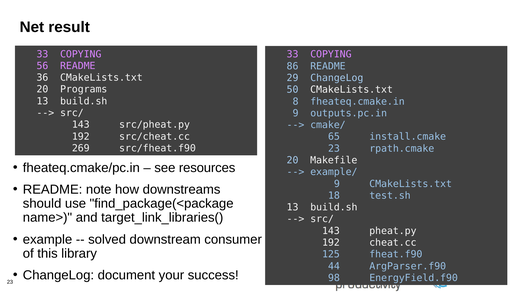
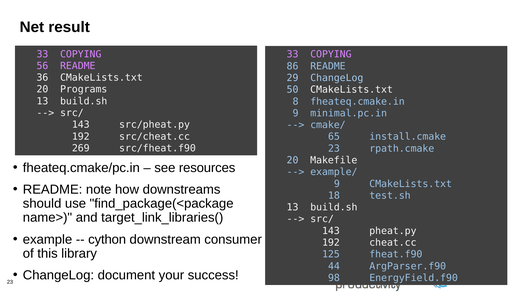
outputs.pc.in: outputs.pc.in -> minimal.pc.in (349, 113)
solved: solved -> cython (107, 240)
